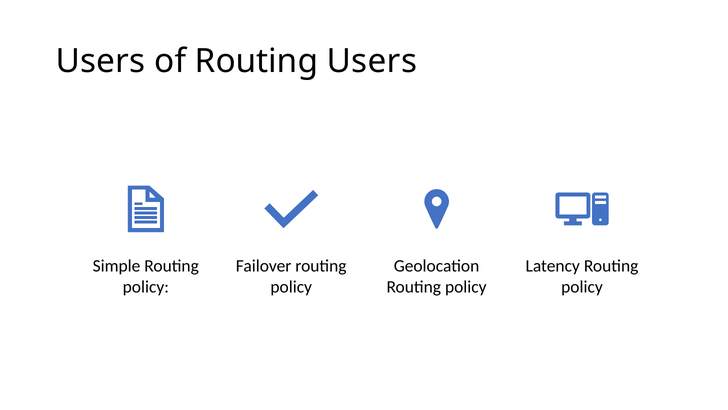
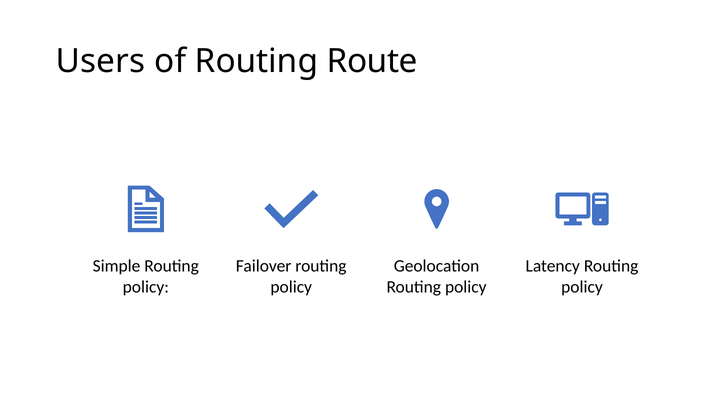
Routing Users: Users -> Route (372, 61)
